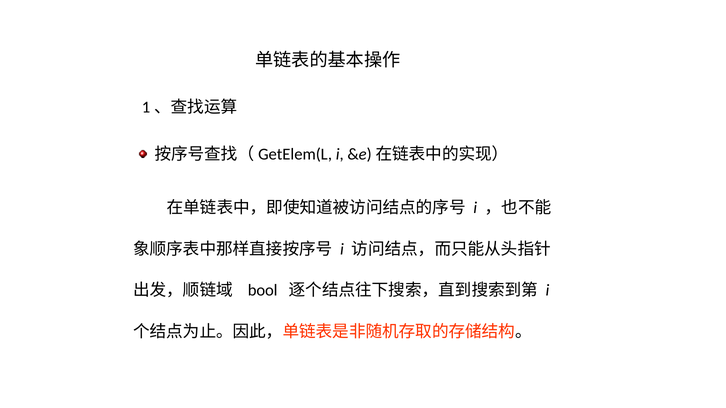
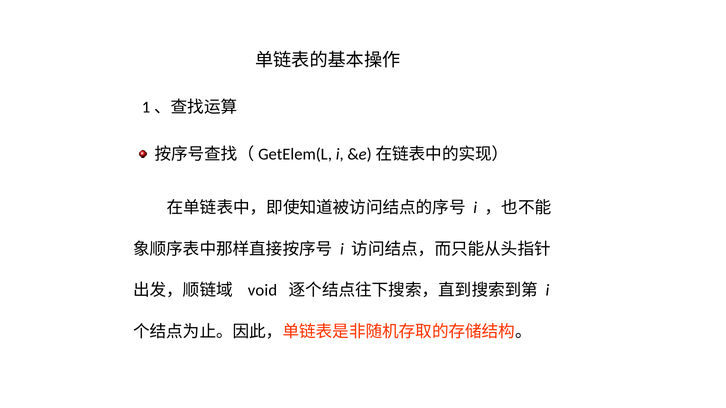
bool: bool -> void (262, 291)
